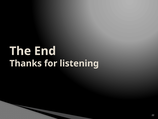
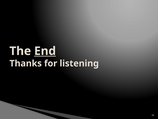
End underline: none -> present (45, 51)
